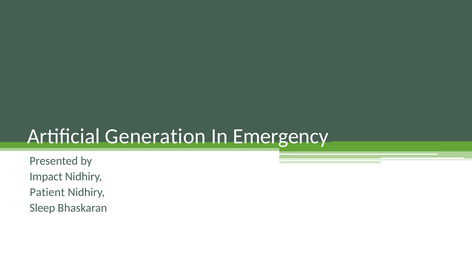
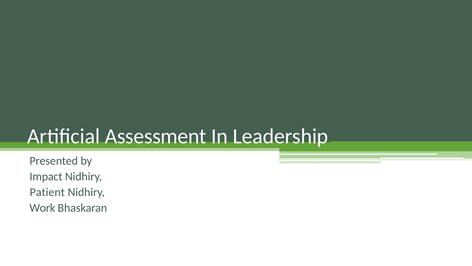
Generation: Generation -> Assessment (156, 136)
Emergency: Emergency -> Leadership (281, 136)
Sleep: Sleep -> Work (42, 208)
